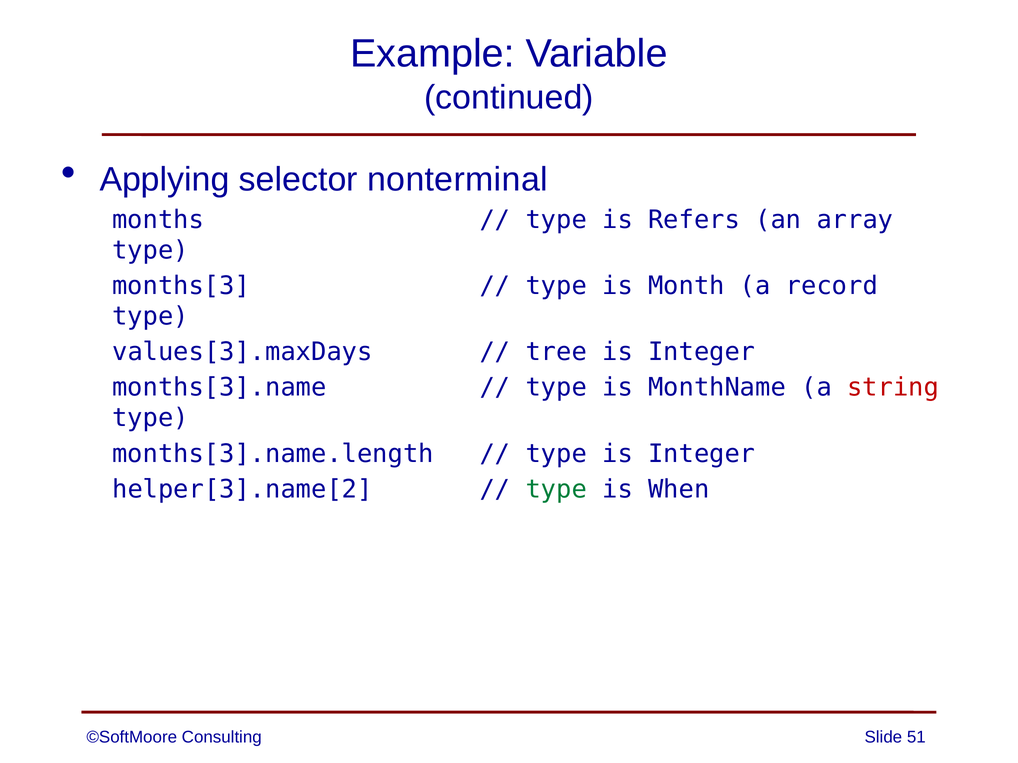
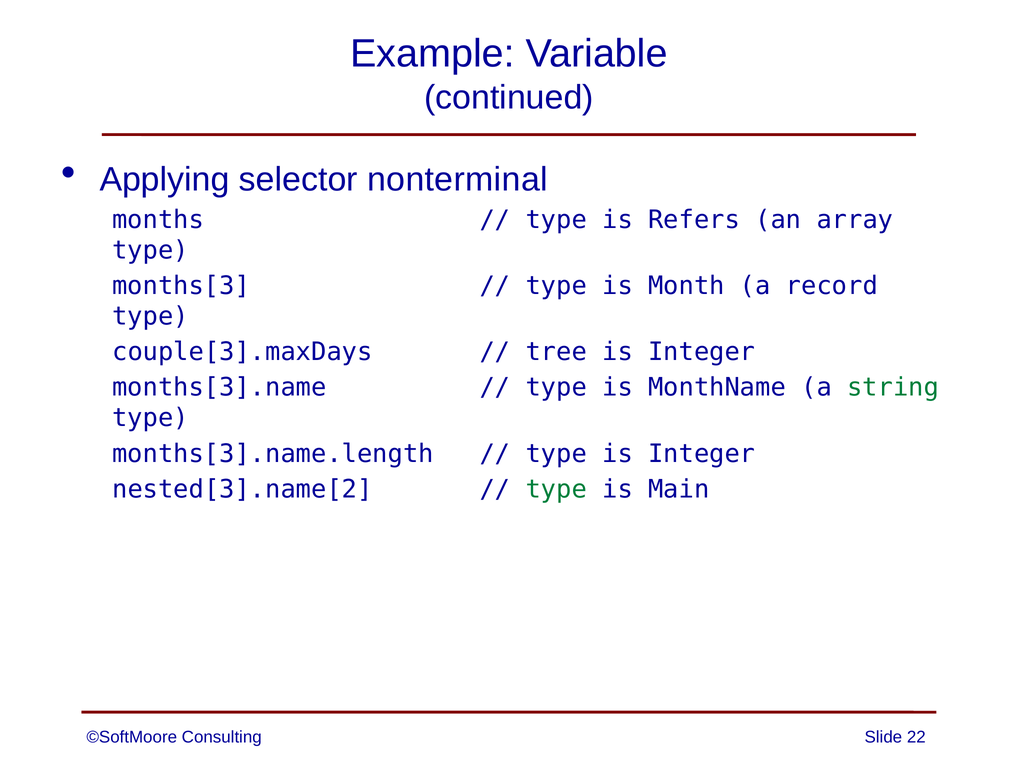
values[3].maxDays: values[3].maxDays -> couple[3].maxDays (242, 352)
string colour: red -> green (893, 388)
helper[3].name[2: helper[3].name[2 -> nested[3].name[2 (242, 490)
When: When -> Main (679, 490)
51: 51 -> 22 (916, 738)
